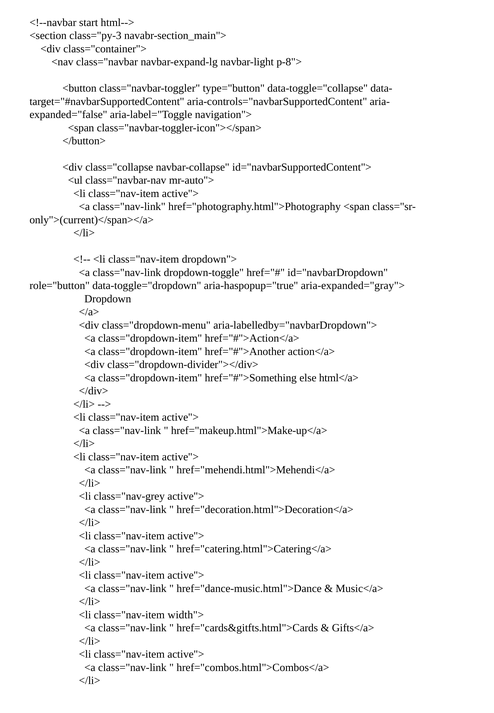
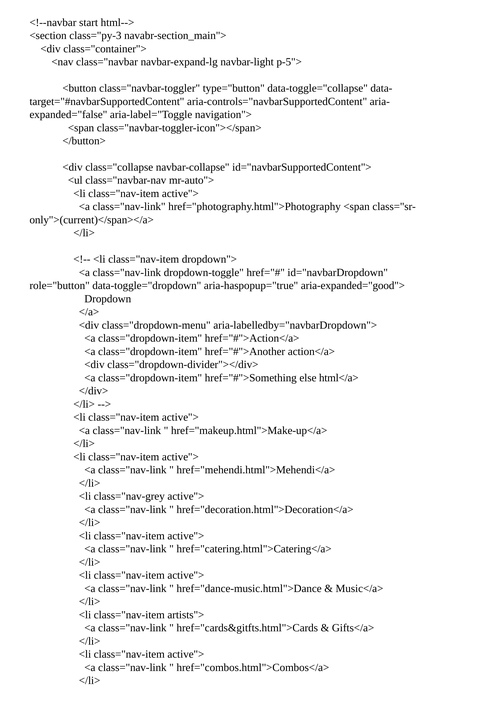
p-8">: p-8"> -> p-5"> (289, 62)
aria-expanded="gray">: aria-expanded="gray"> -> aria-expanded="good"> (353, 286)
width">: width"> -> artists"> (186, 615)
